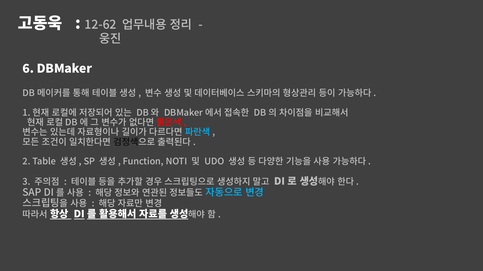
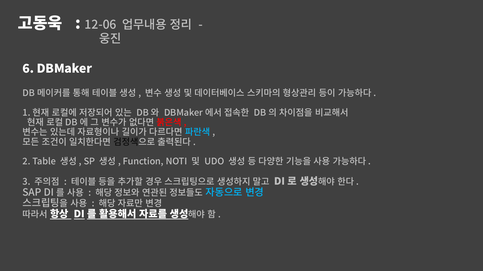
12-62: 12-62 -> 12-06 (101, 25)
